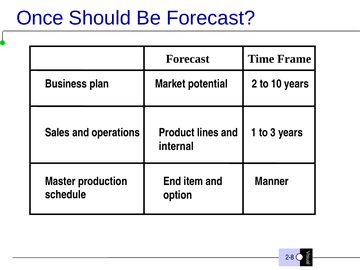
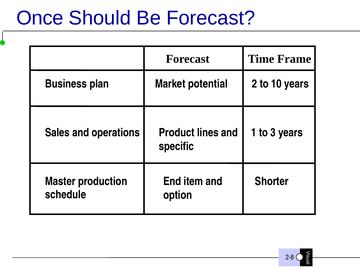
internal: internal -> specific (176, 146)
Manner: Manner -> Shorter (272, 181)
